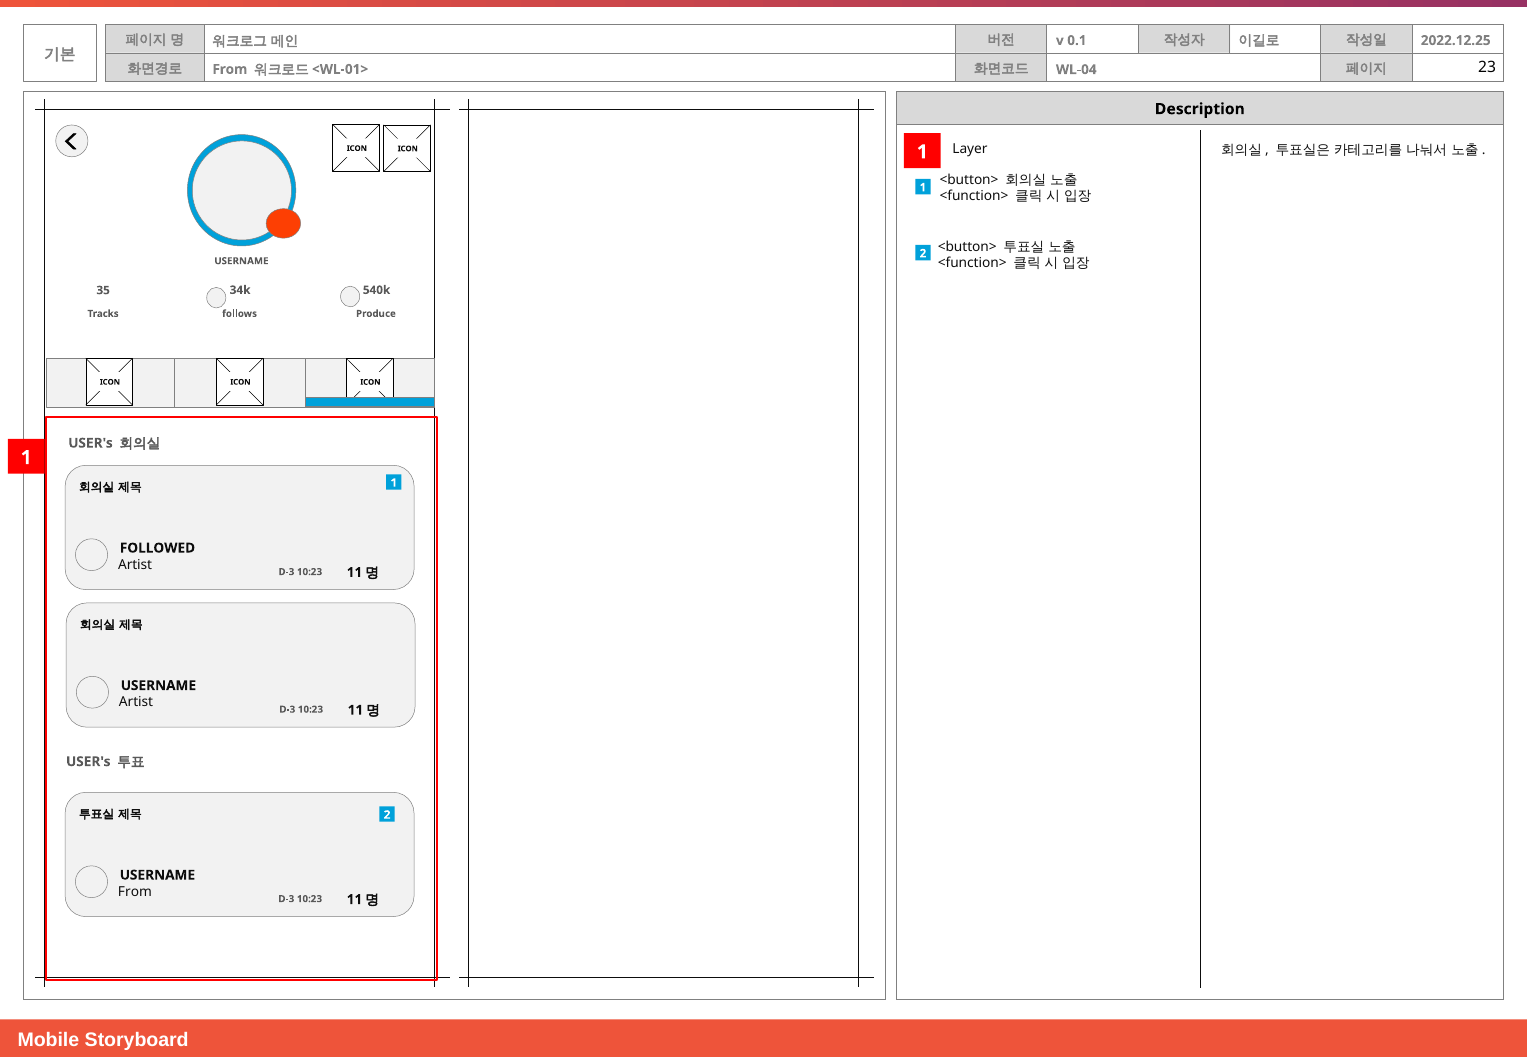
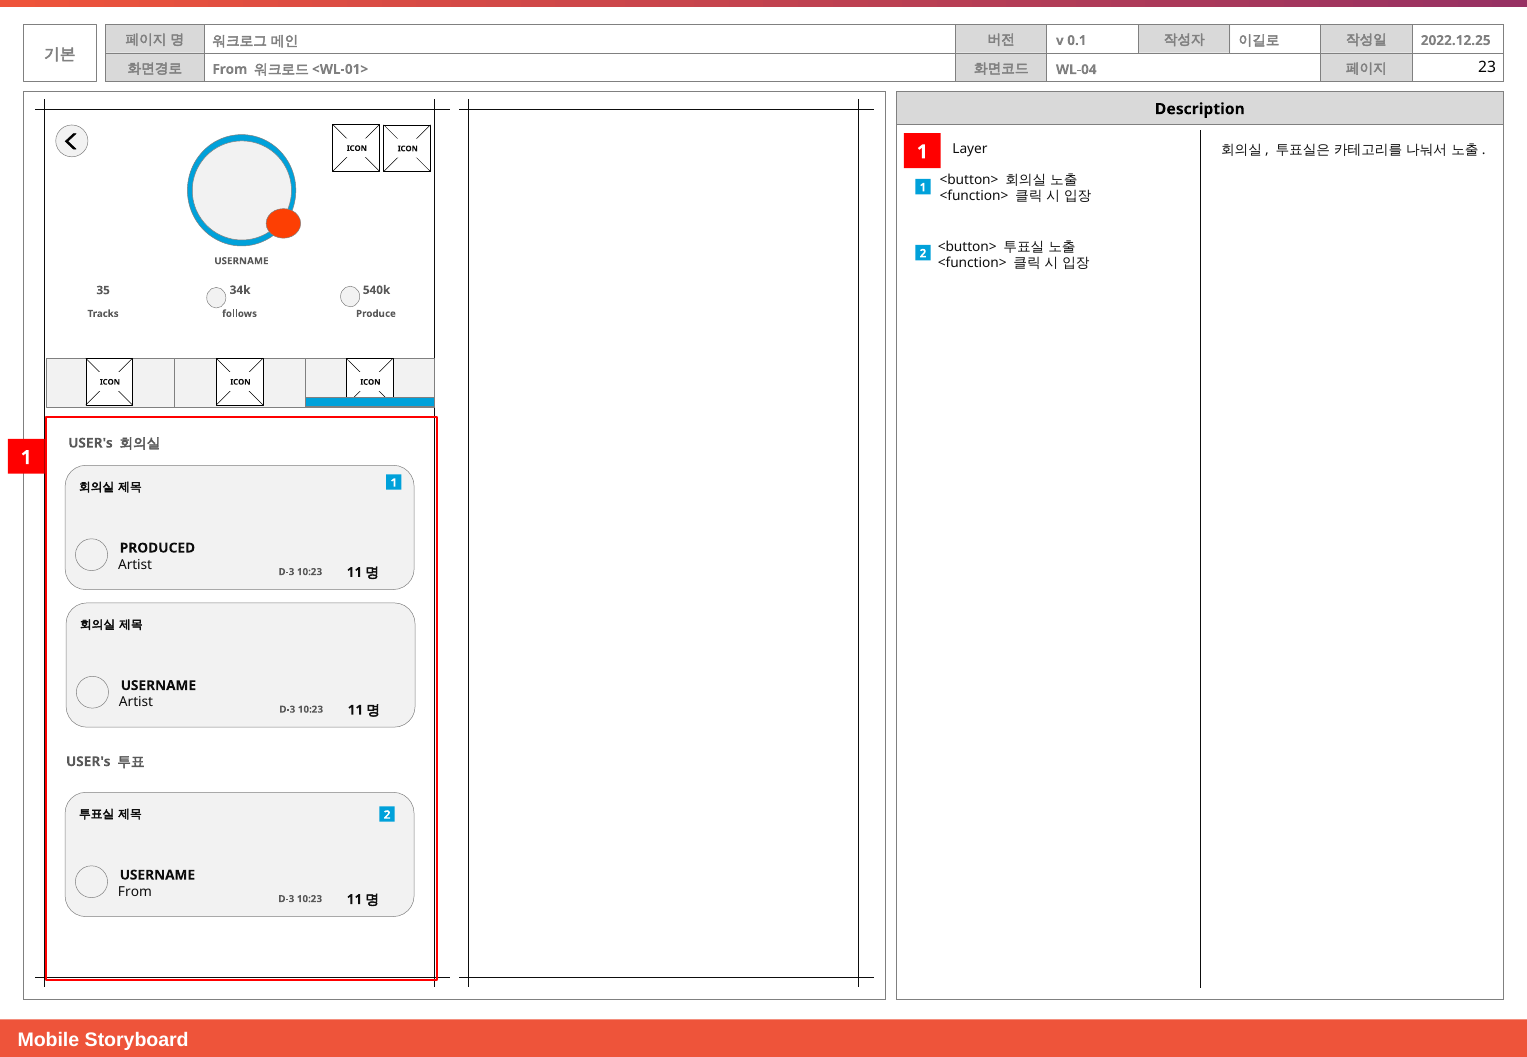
FOLLOWED: FOLLOWED -> PRODUCED (157, 548)
